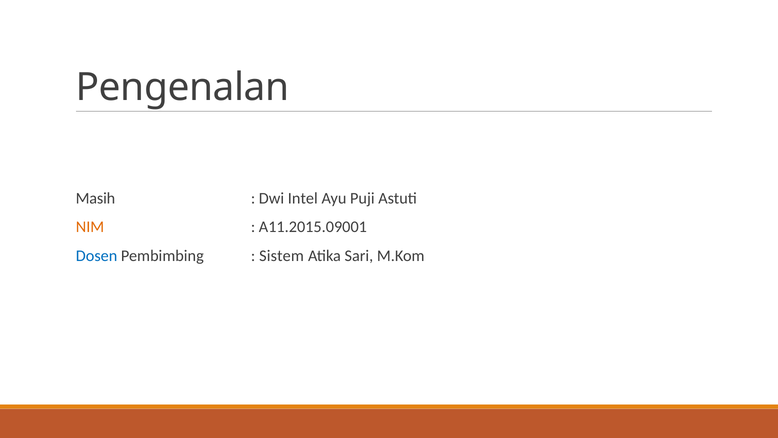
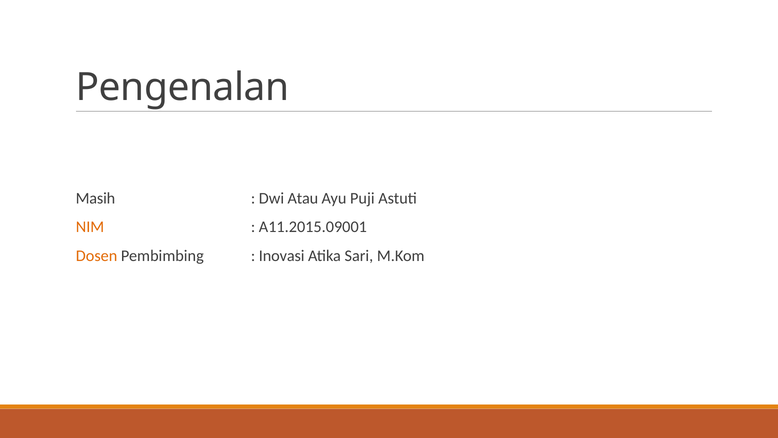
Intel: Intel -> Atau (303, 198)
Dosen colour: blue -> orange (97, 256)
Sistem: Sistem -> Inovasi (282, 256)
